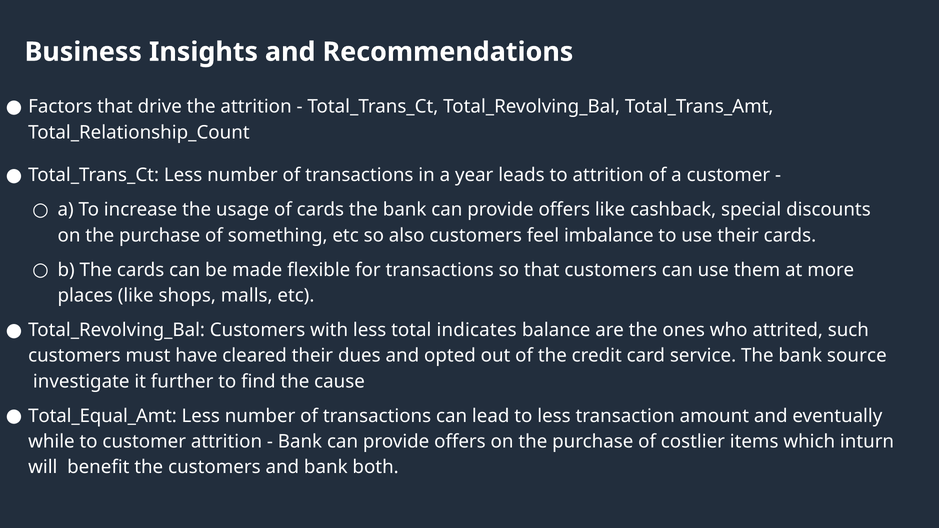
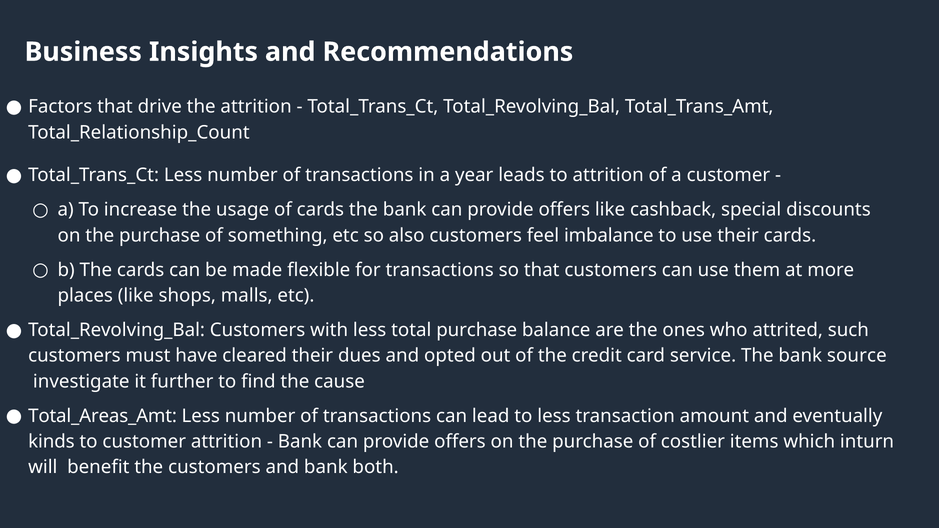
total indicates: indicates -> purchase (477, 330)
Total_Equal_Amt: Total_Equal_Amt -> Total_Areas_Amt (103, 416)
while: while -> kinds (51, 442)
